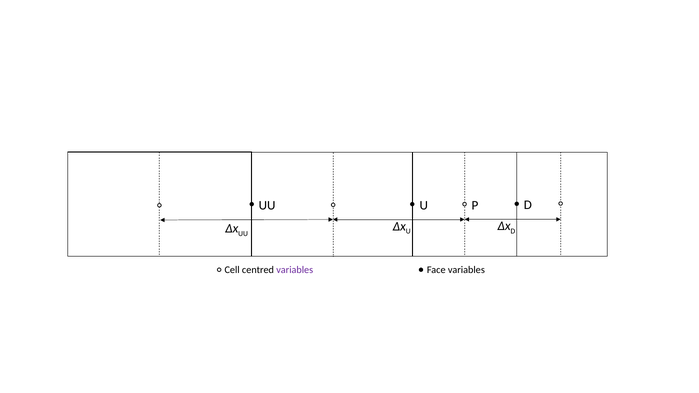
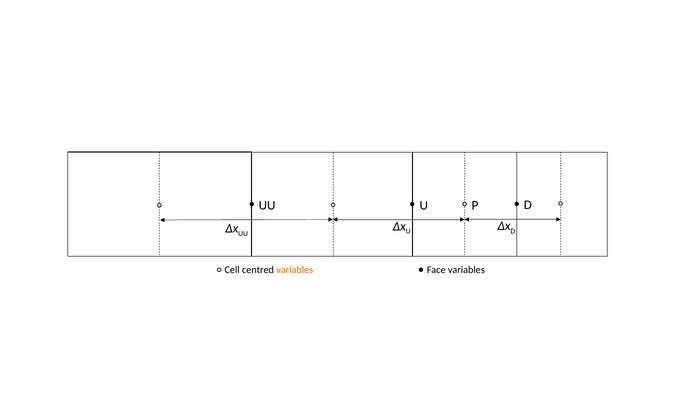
variables colour: purple -> orange (295, 270)
